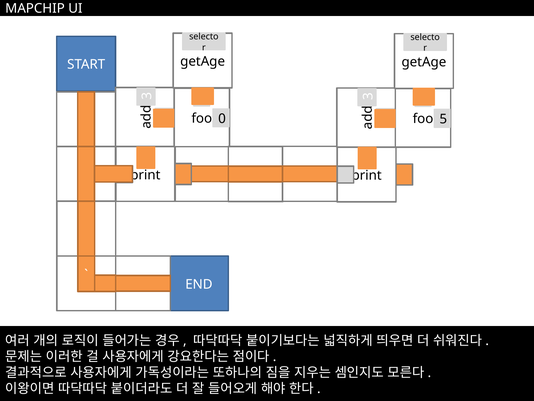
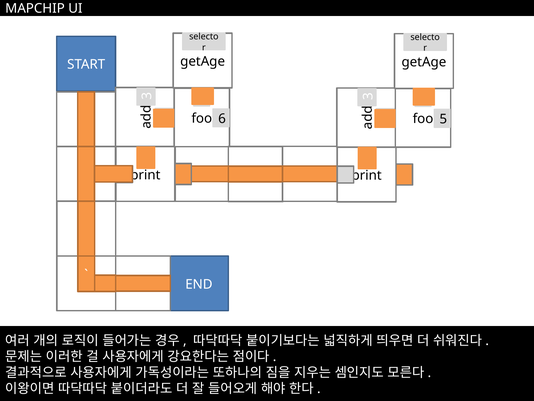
0: 0 -> 6 (222, 119)
